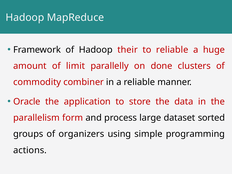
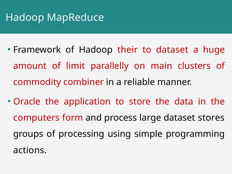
to reliable: reliable -> dataset (172, 50)
done: done -> main (161, 66)
parallelism: parallelism -> computers (36, 118)
sorted: sorted -> stores (211, 118)
organizers: organizers -> processing (81, 134)
